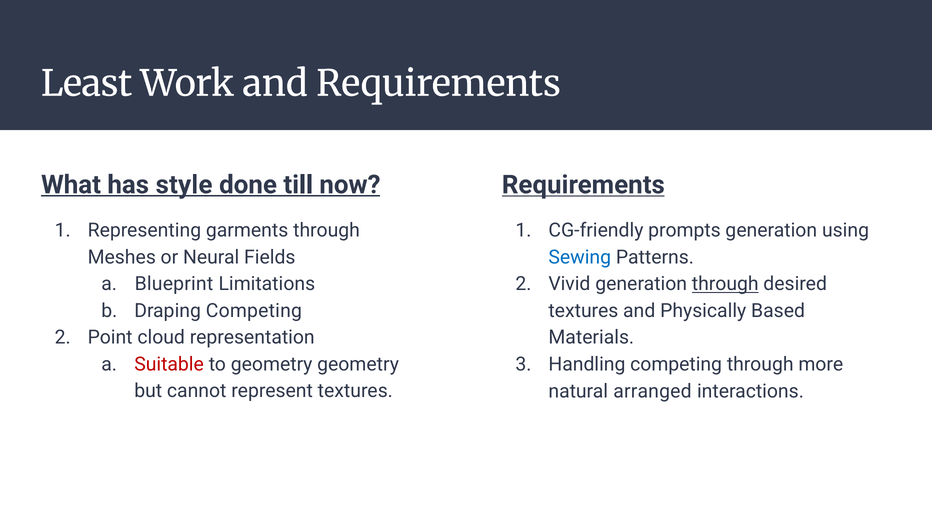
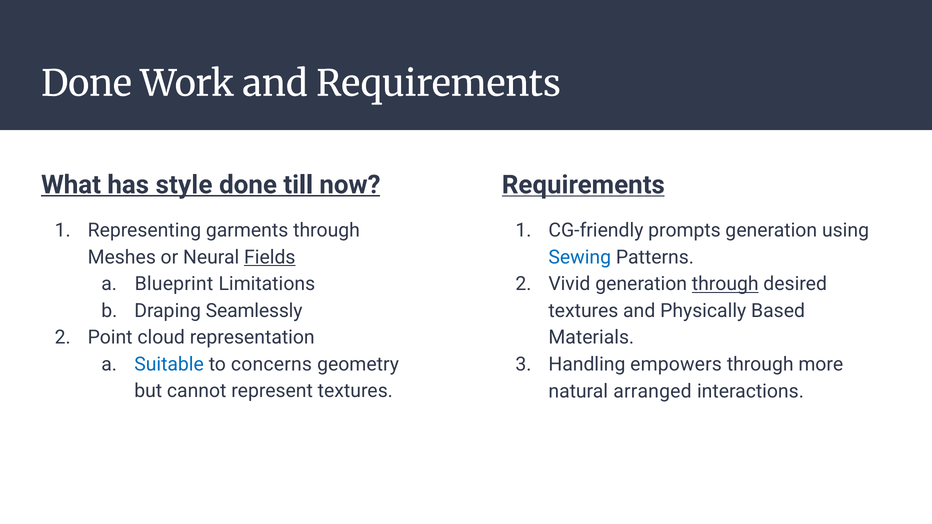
Least: Least -> Done (86, 84)
Fields underline: none -> present (270, 257)
Draping Competing: Competing -> Seamlessly (254, 311)
Suitable colour: red -> blue (169, 364)
to geometry: geometry -> concerns (271, 364)
Handling competing: competing -> empowers (676, 365)
